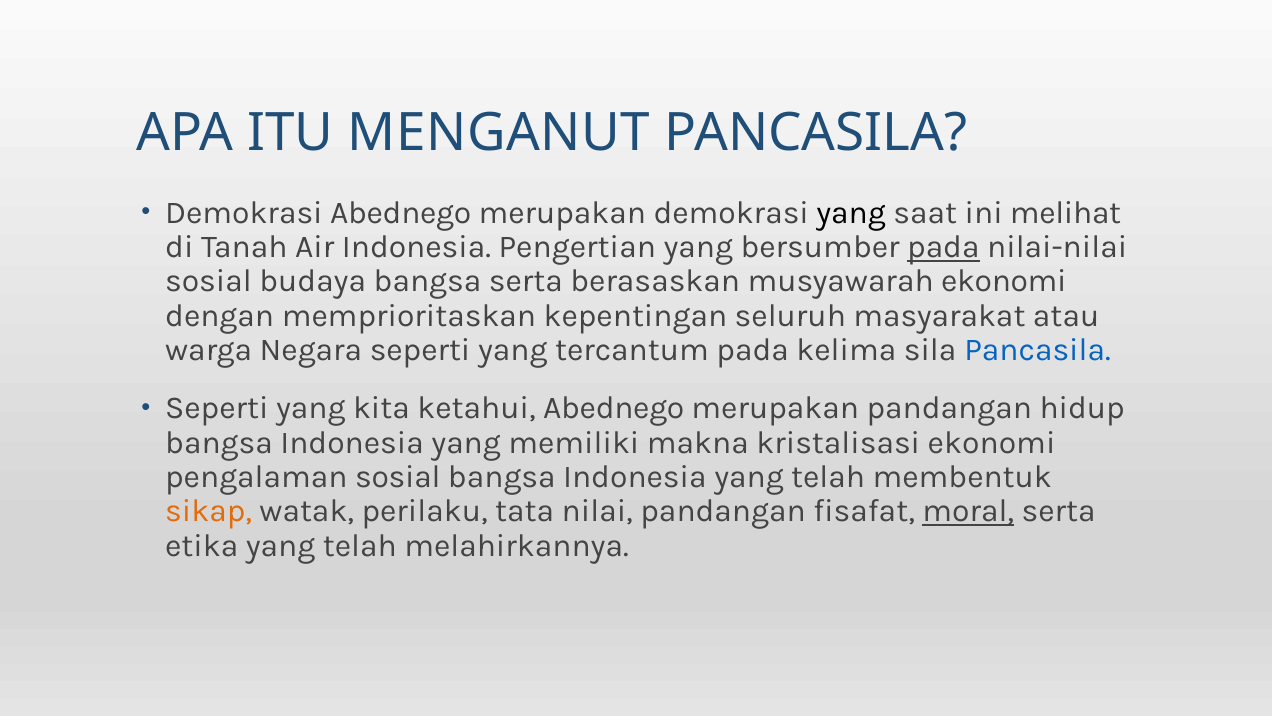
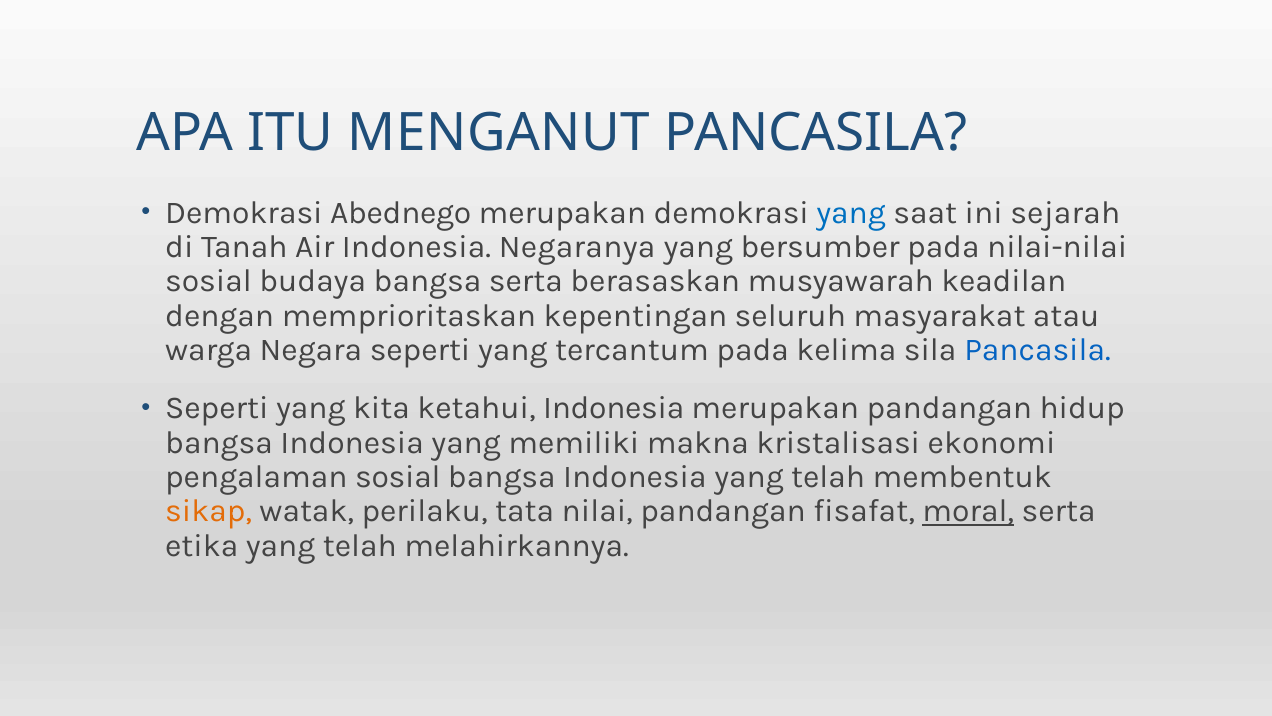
yang colour: black -> blue (851, 213)
melihat: melihat -> sejarah (1065, 213)
Pengertian: Pengertian -> Negaranya (577, 247)
pada underline: present -> none (943, 247)
musyawarah ekonomi: ekonomi -> keadilan (1004, 281)
ketahui Abednego: Abednego -> Indonesia (614, 408)
